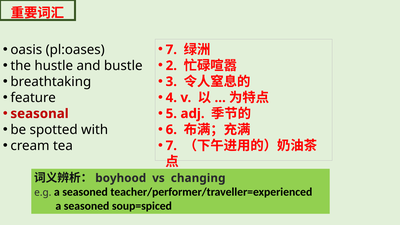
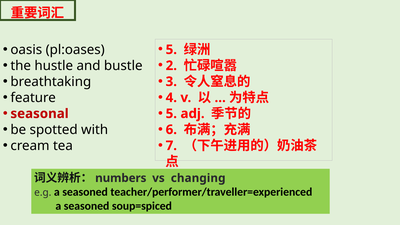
7: 7 -> 5 (171, 50)
boyhood: boyhood -> numbers (121, 178)
